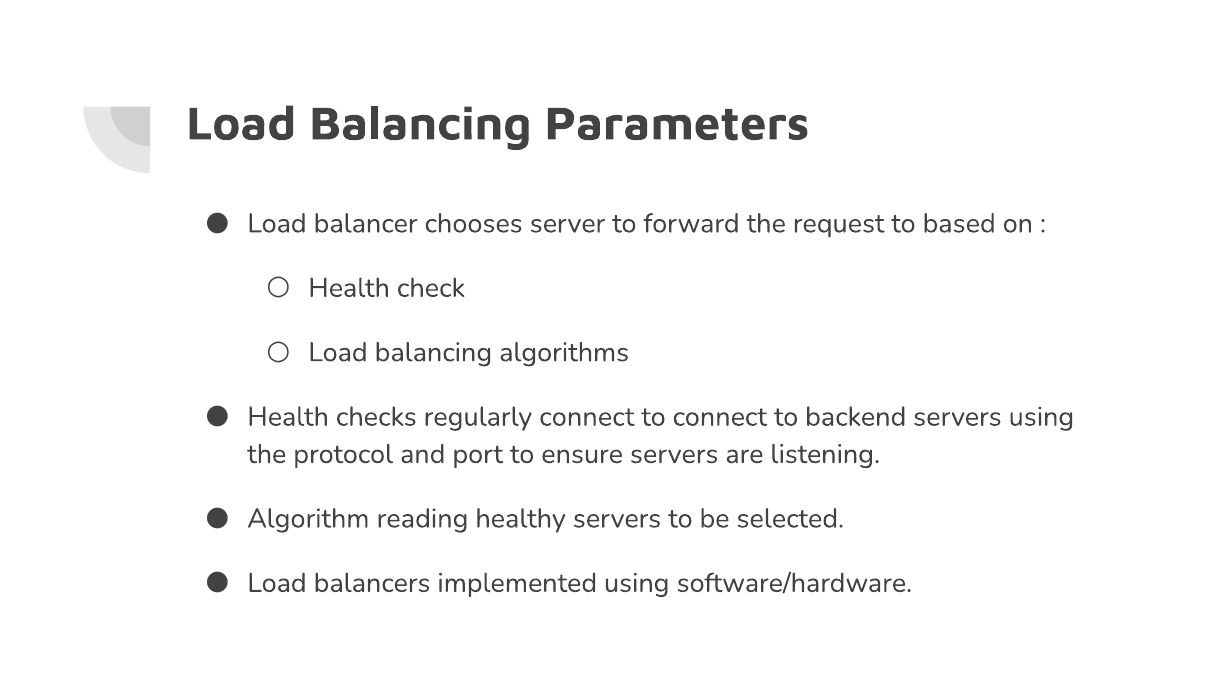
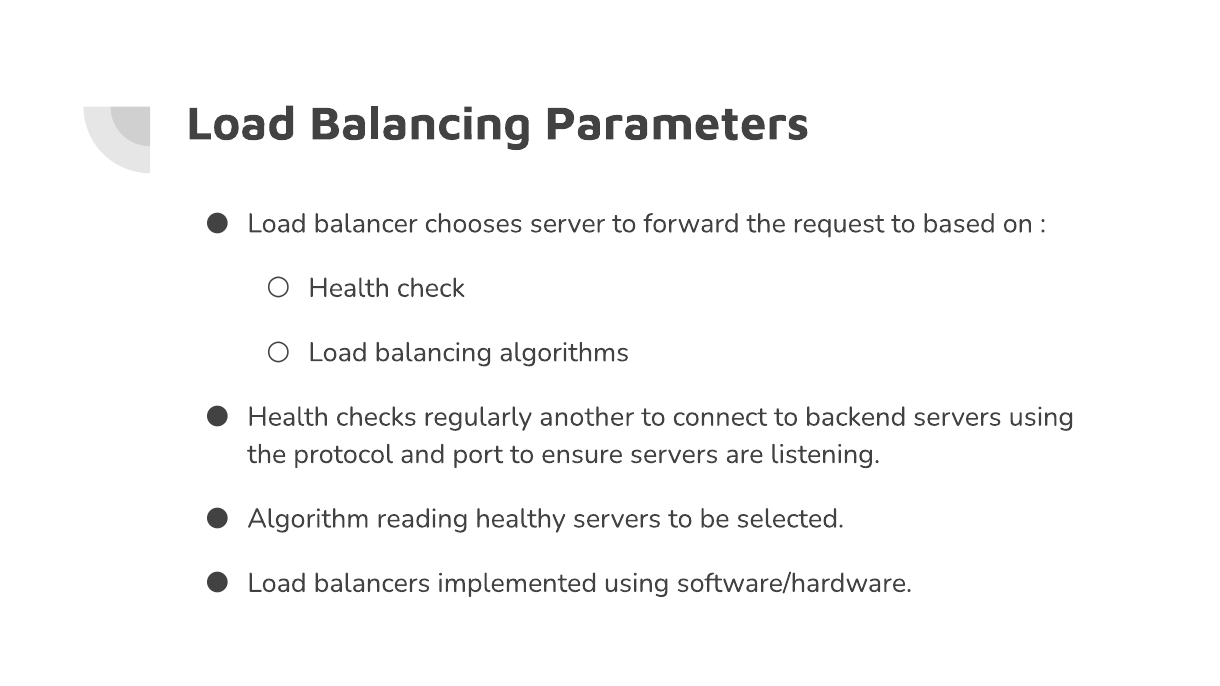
regularly connect: connect -> another (587, 417)
